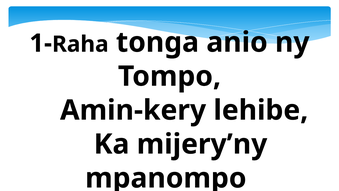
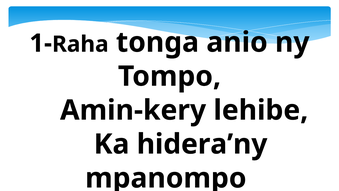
mijery’ny: mijery’ny -> hidera’ny (202, 144)
